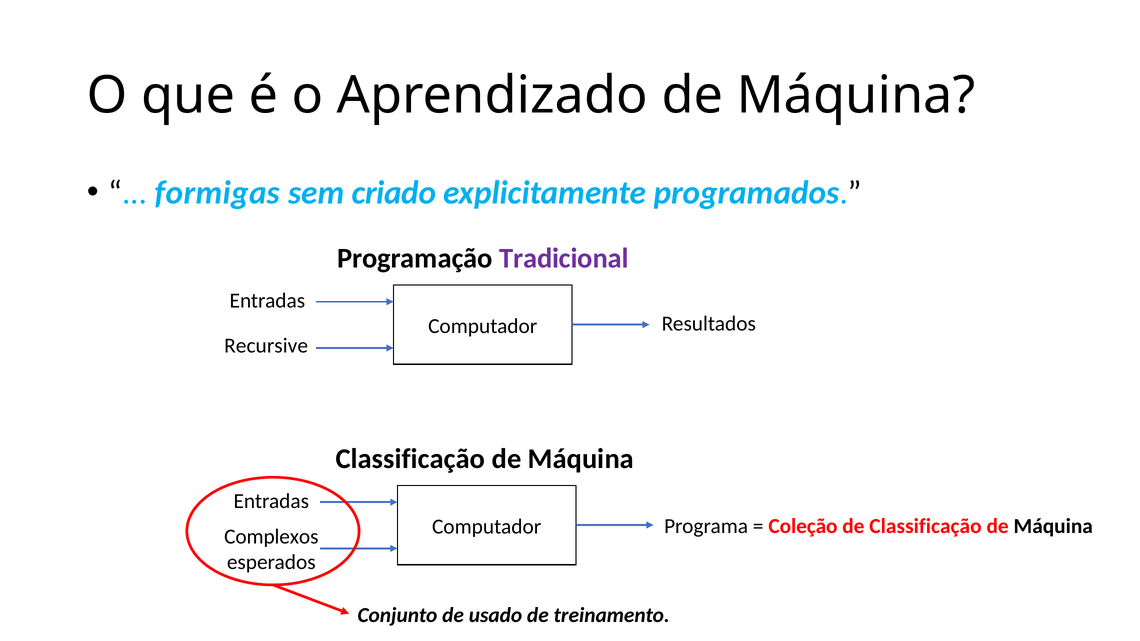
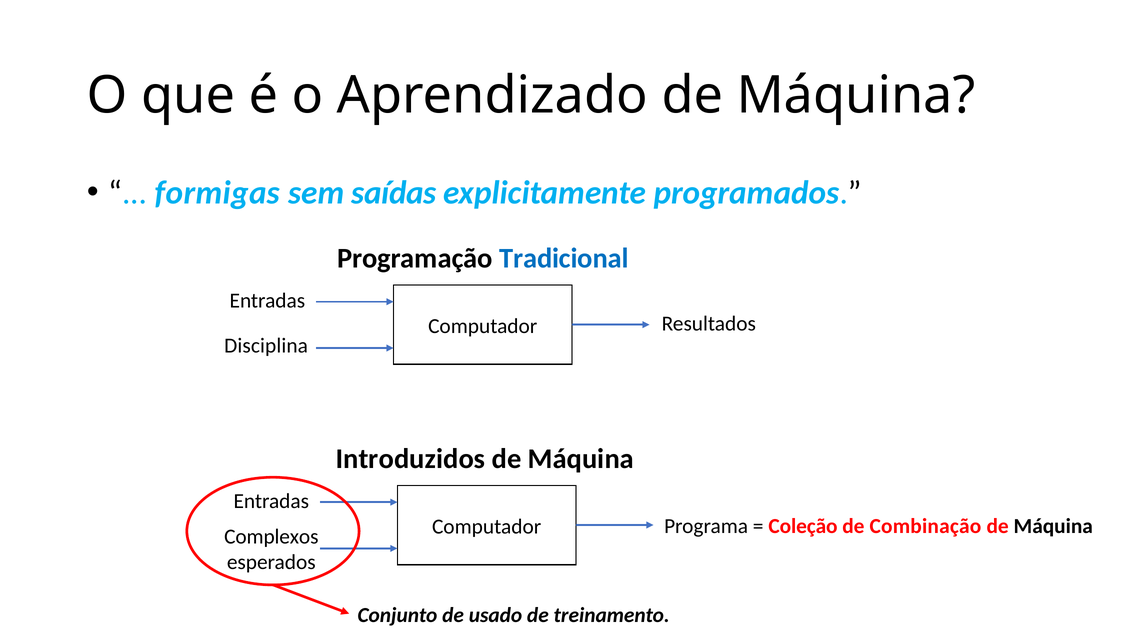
criado: criado -> saídas (394, 193)
Tradicional colour: purple -> blue (564, 259)
Recursive: Recursive -> Disciplina (266, 346)
Classificação: Classificação -> Introduzidos (410, 459)
de Classificação: Classificação -> Combinação (925, 526)
